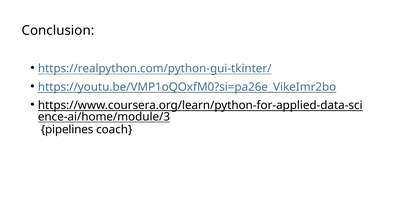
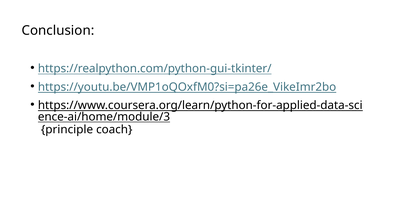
pipelines: pipelines -> principle (67, 130)
